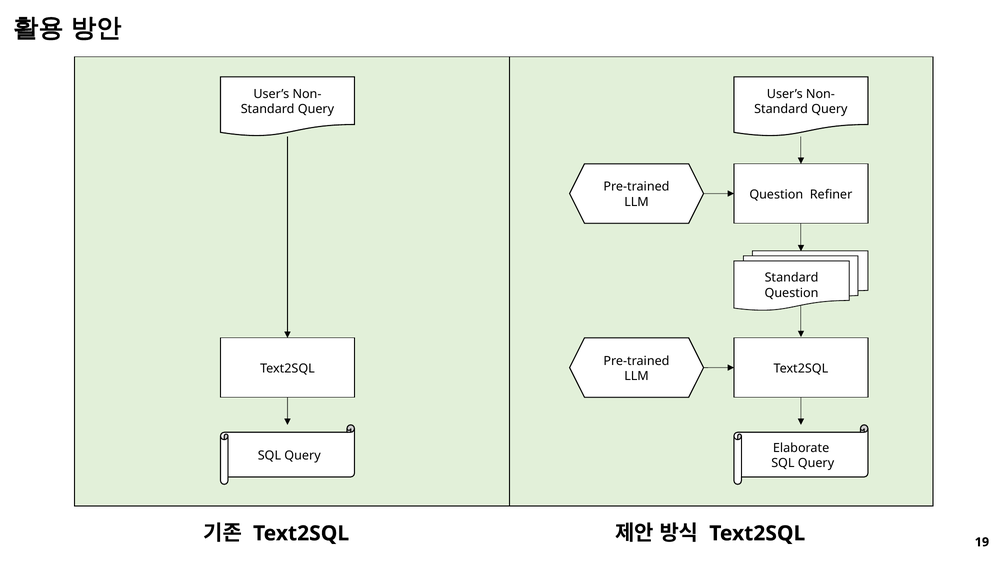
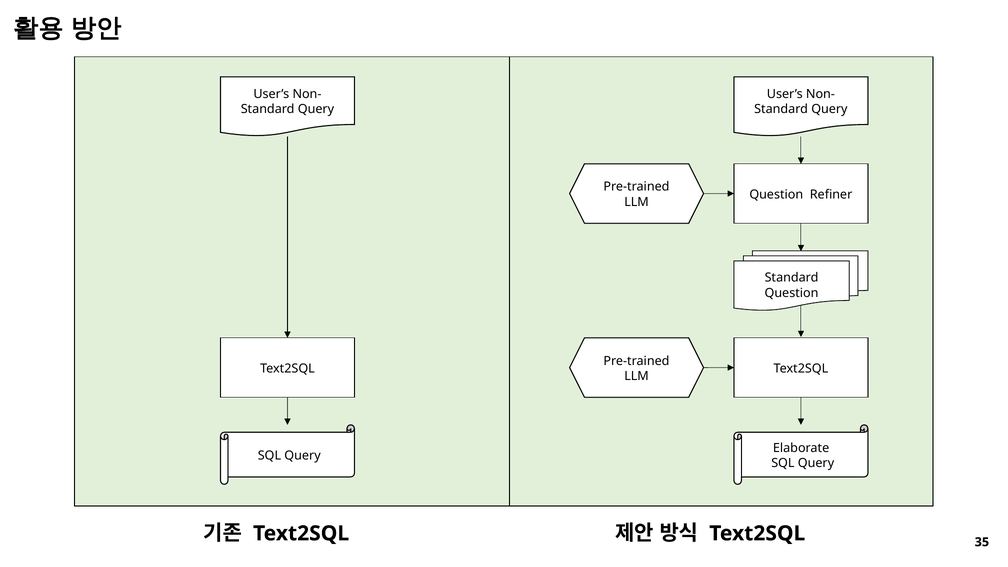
19: 19 -> 35 (982, 542)
